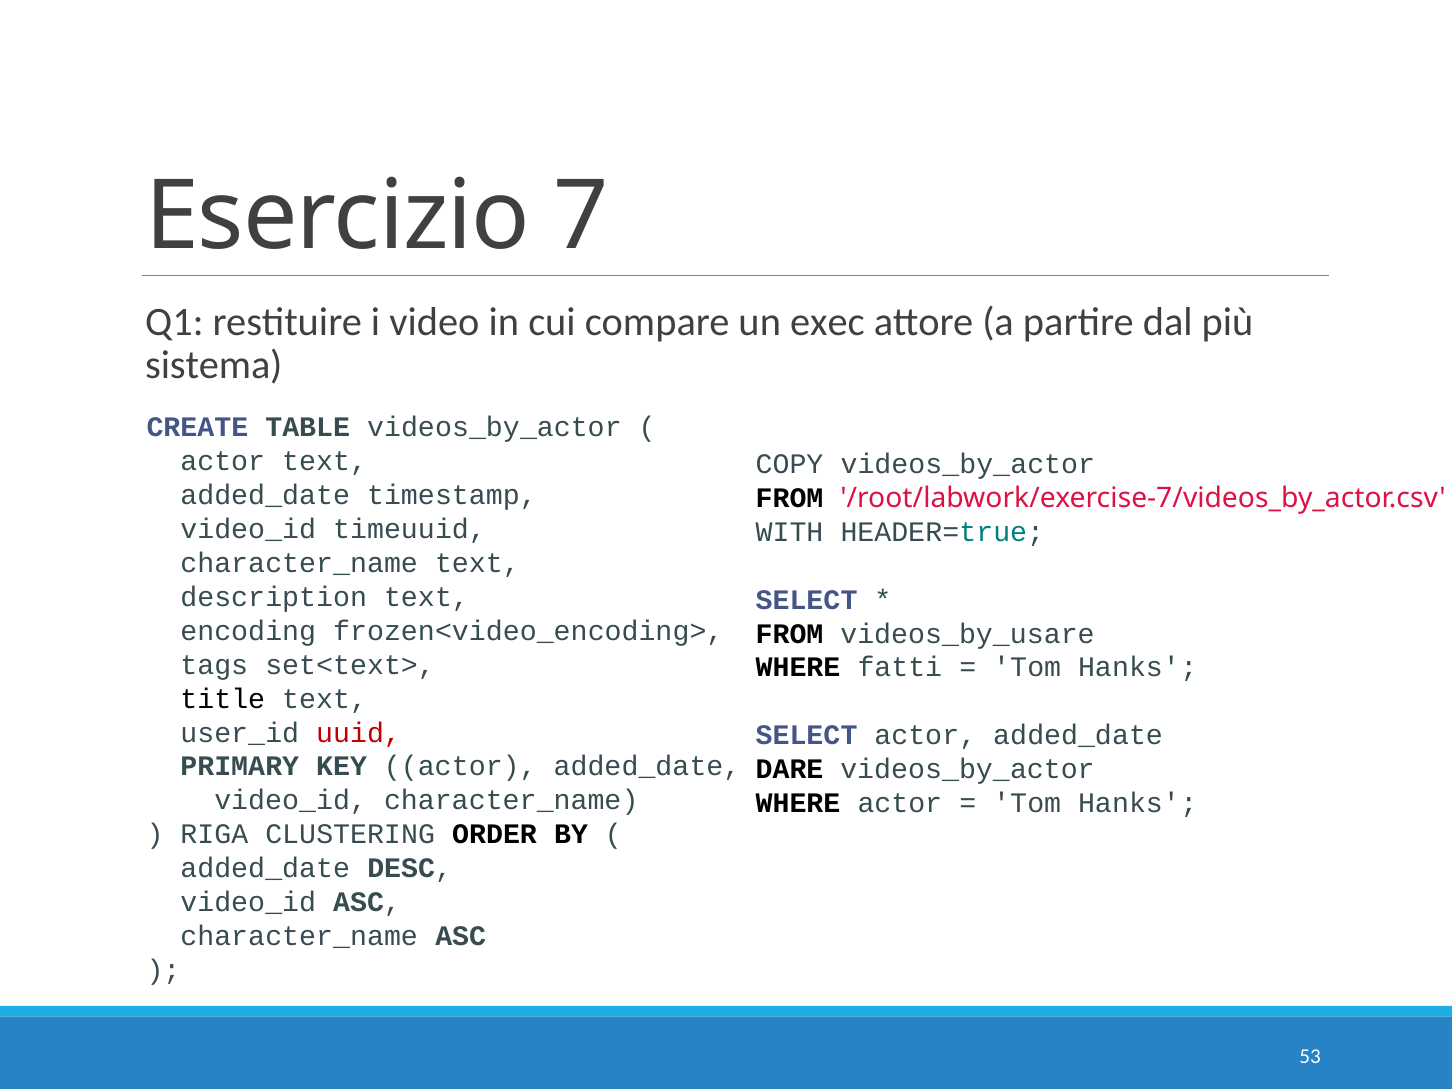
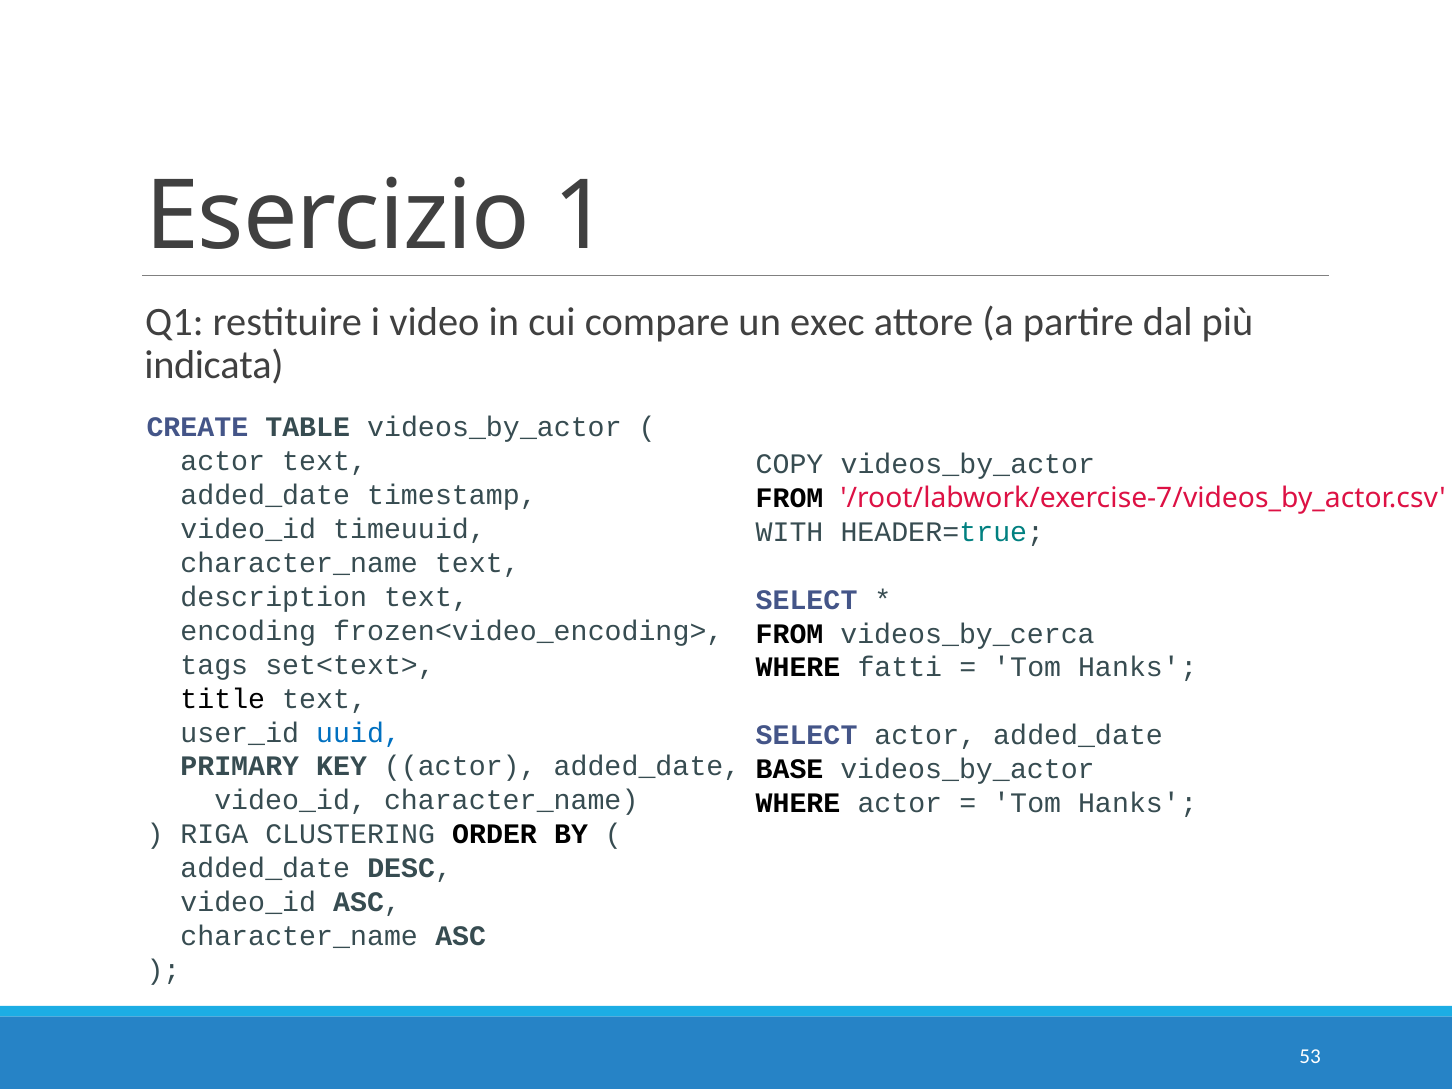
7: 7 -> 1 (581, 217)
sistema: sistema -> indicata (214, 365)
videos_by_usare: videos_by_usare -> videos_by_cerca (968, 634)
uuid colour: red -> blue (359, 733)
DARE: DARE -> BASE (790, 769)
